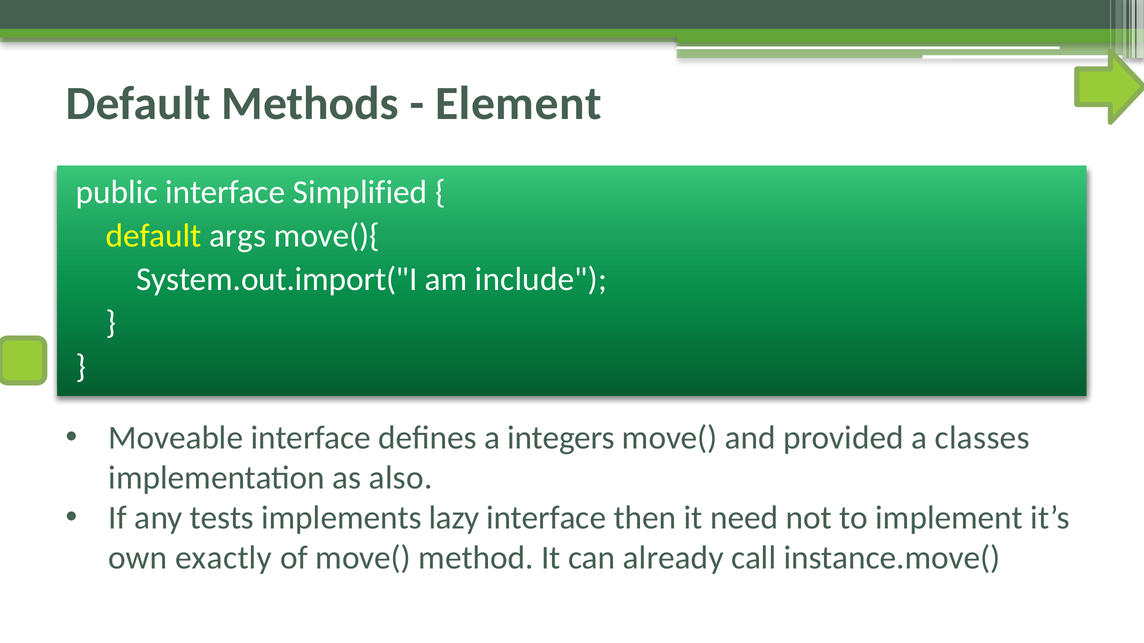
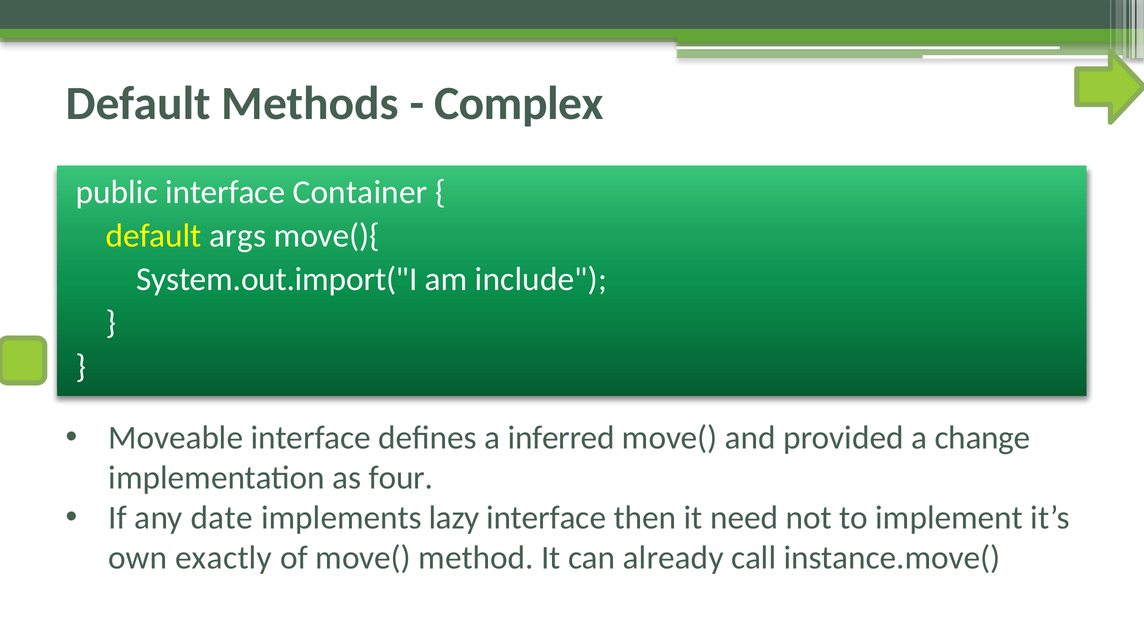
Element: Element -> Complex (519, 103)
Simplified: Simplified -> Container (360, 192)
integers: integers -> inferred (561, 438)
classes: classes -> change (983, 438)
also: also -> four (401, 478)
tests: tests -> date (222, 518)
